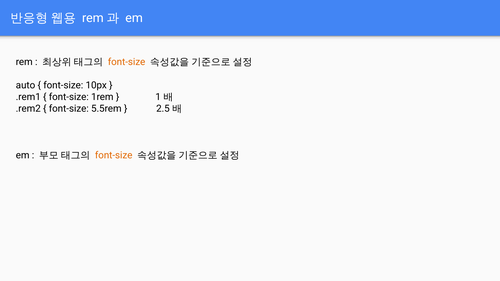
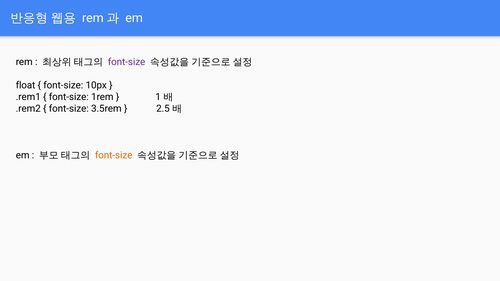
font-size colour: orange -> purple (127, 62)
auto: auto -> float (26, 85)
5.5rem: 5.5rem -> 3.5rem (106, 109)
